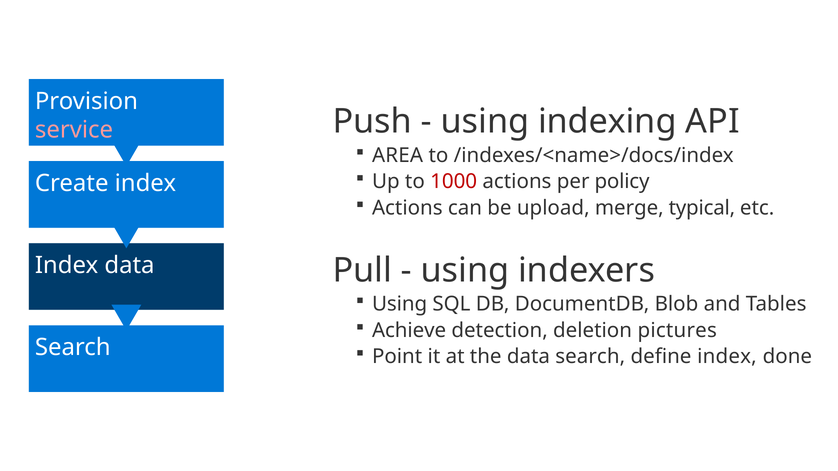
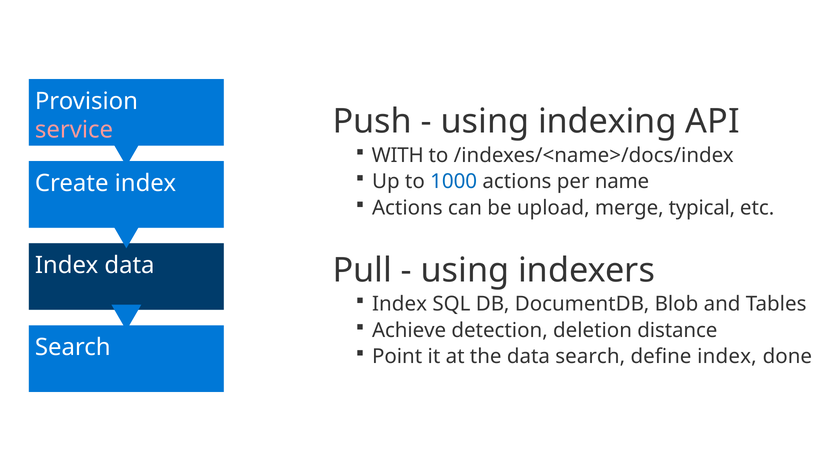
AREA: AREA -> WITH (398, 155)
1000 colour: red -> blue (454, 182)
policy: policy -> name (622, 182)
Using: Using -> Index (400, 304)
pictures: pictures -> distance (677, 330)
